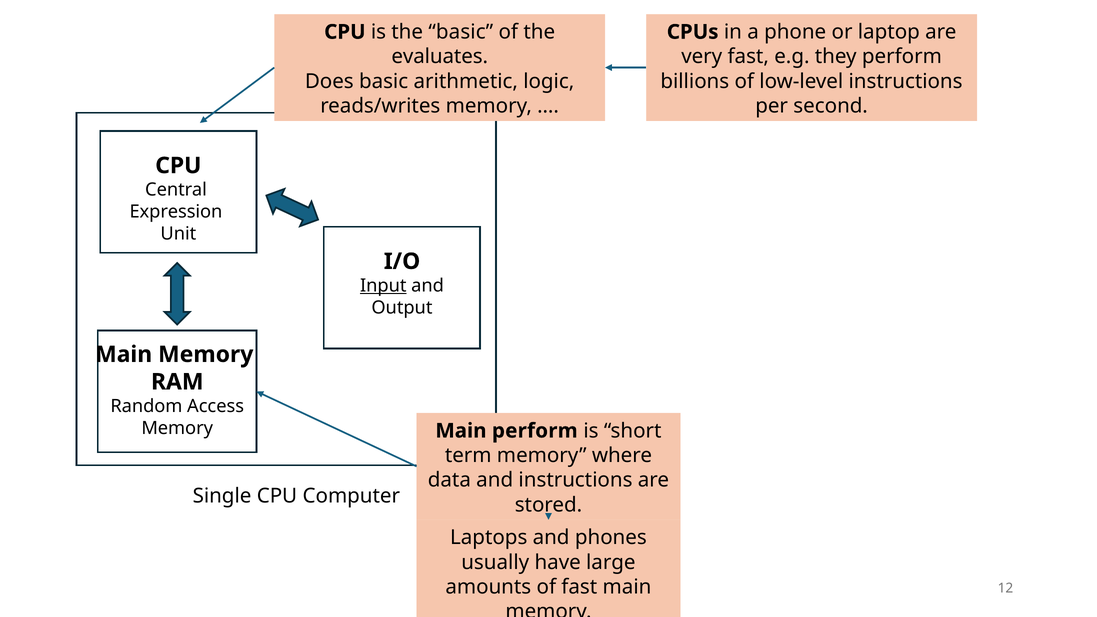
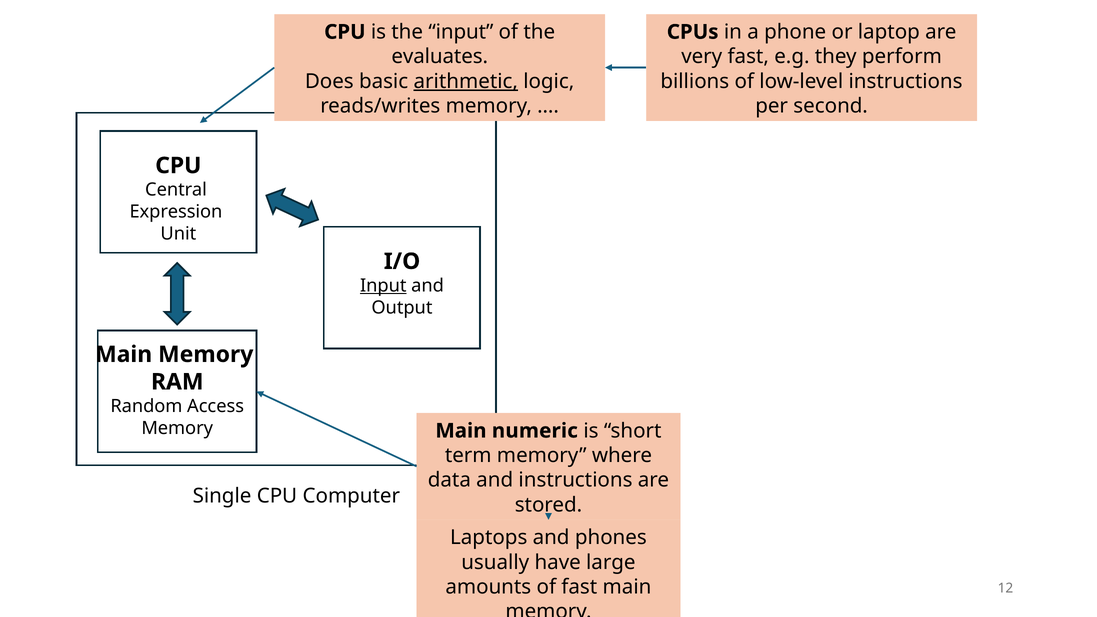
the basic: basic -> input (461, 32)
arithmetic underline: none -> present (466, 81)
Main perform: perform -> numeric (535, 431)
